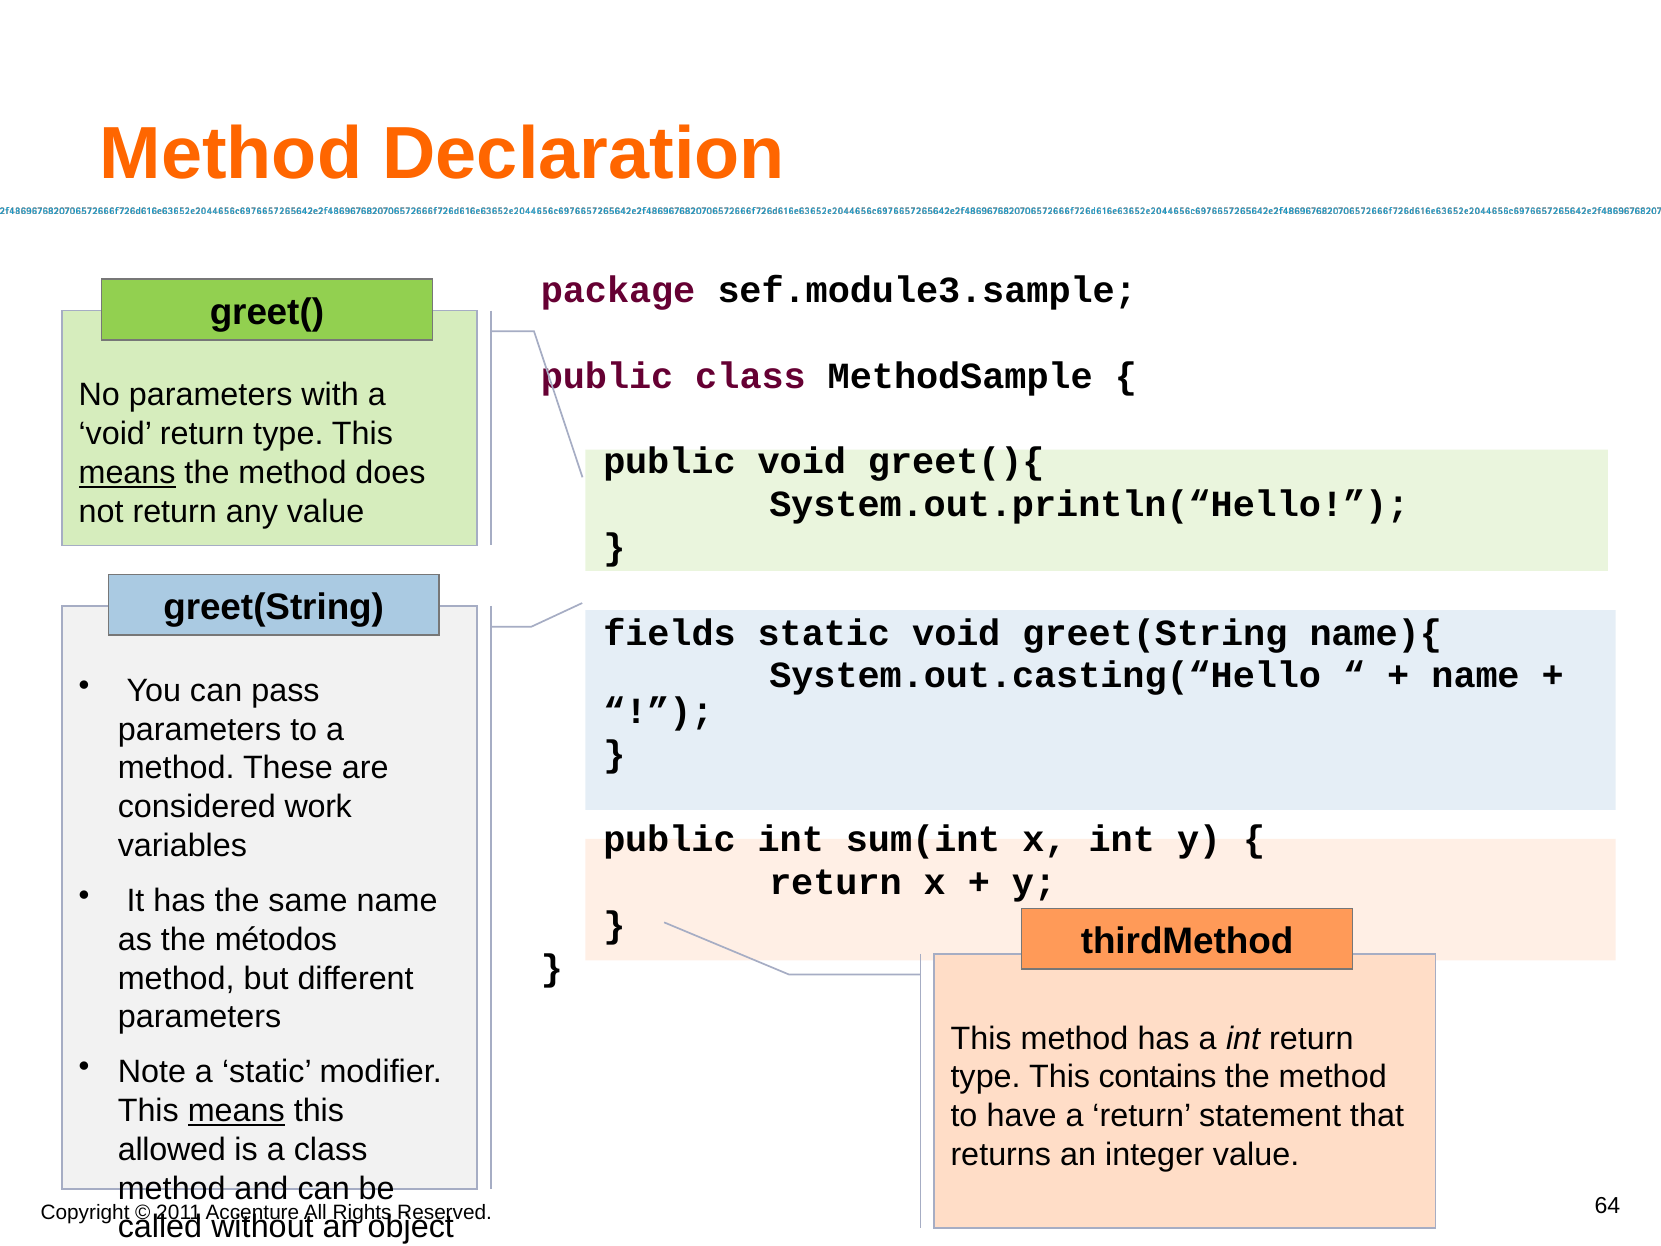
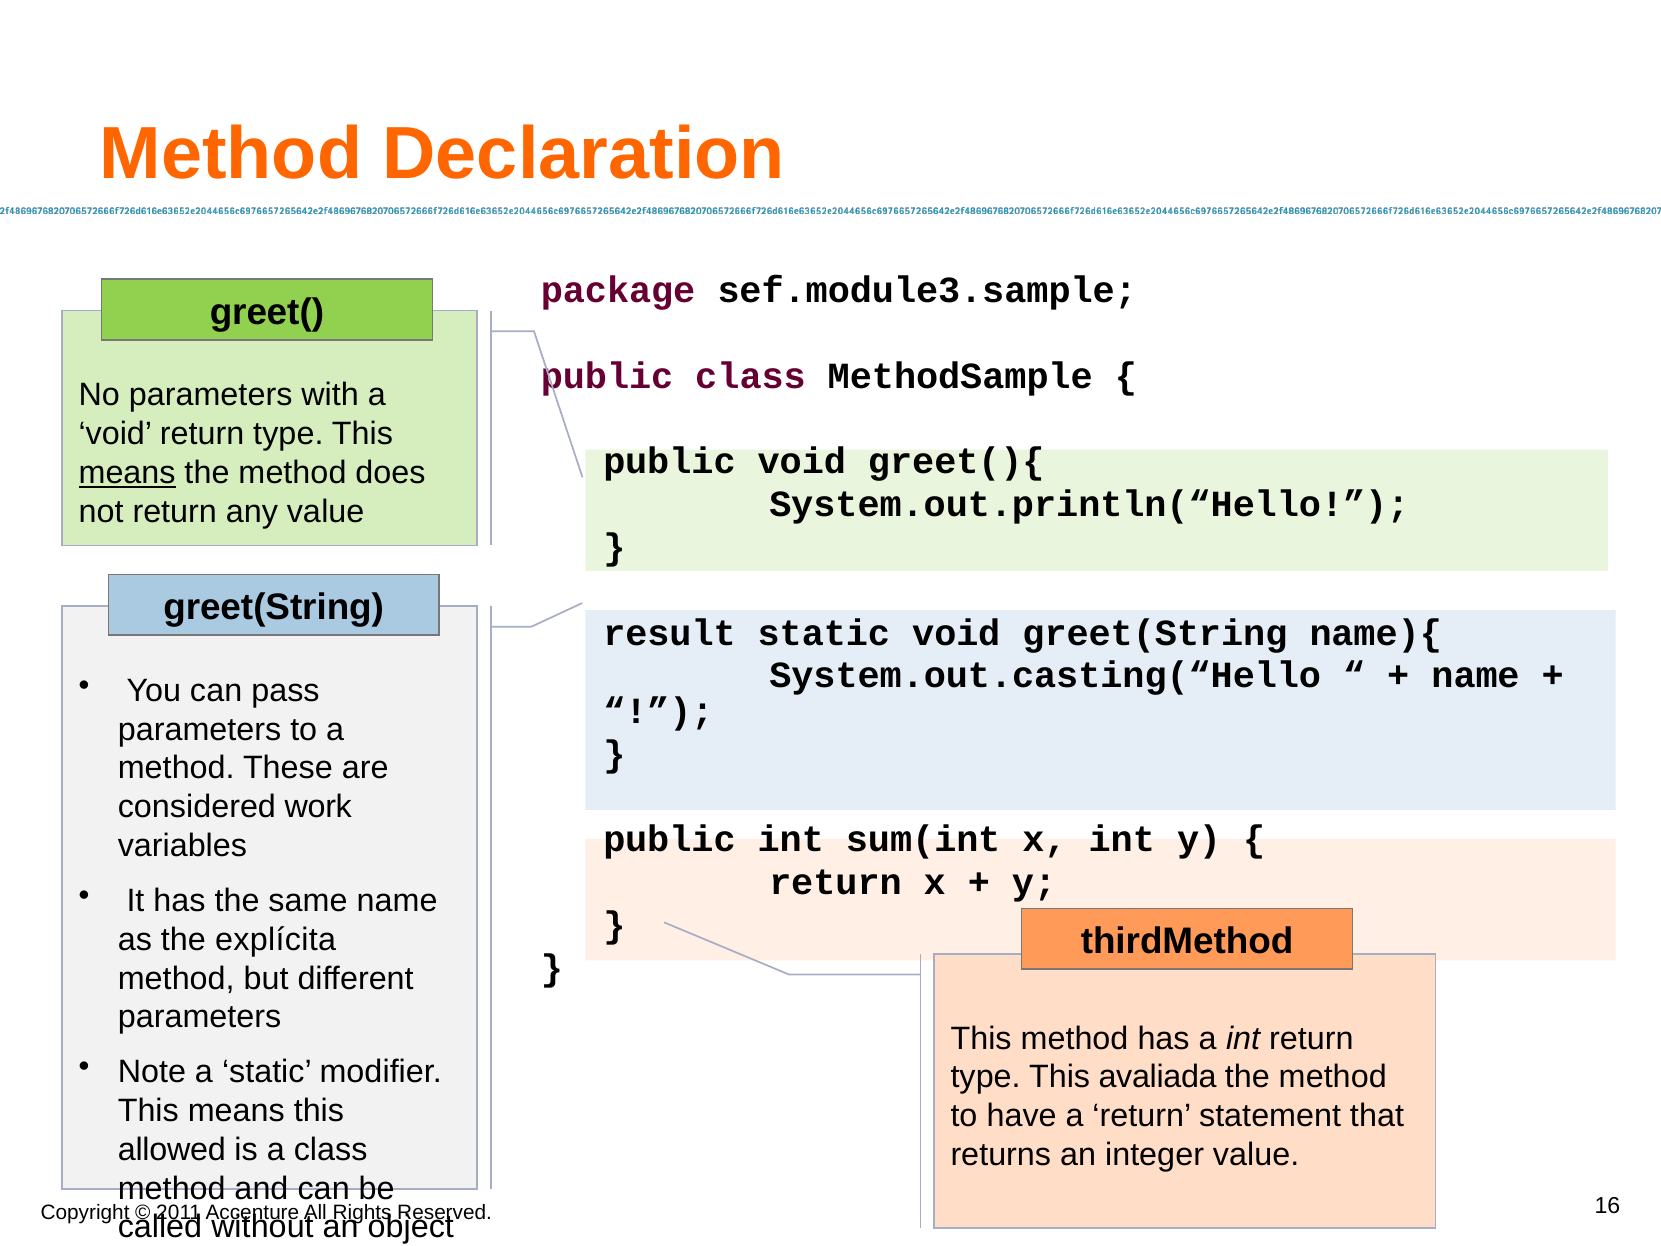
fields: fields -> result (670, 633)
métodos: métodos -> explícita (276, 939)
contains: contains -> avaliada (1158, 1077)
means underline: present -> none (236, 1111)
64: 64 -> 16 (1607, 1205)
